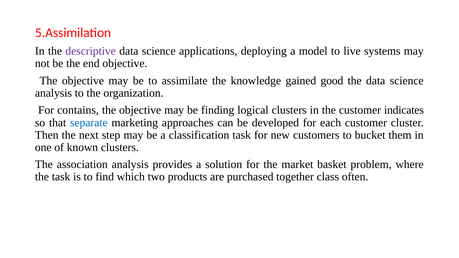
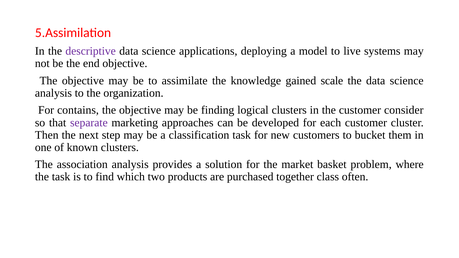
good: good -> scale (332, 81)
indicates: indicates -> consider (404, 110)
separate colour: blue -> purple (89, 123)
